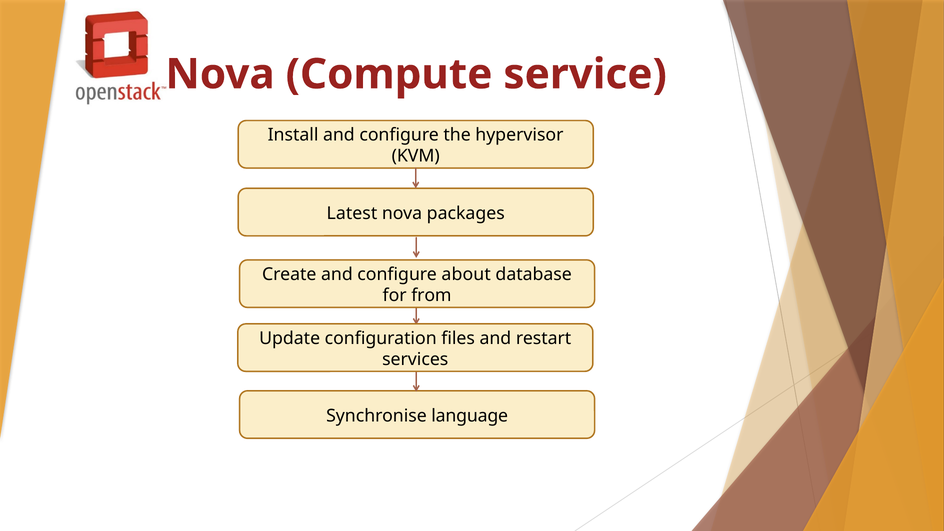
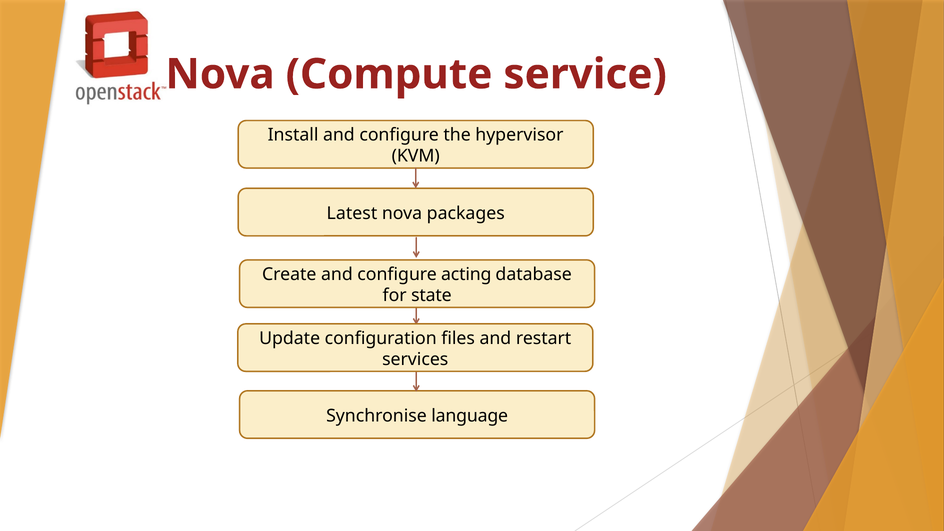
about: about -> acting (466, 274)
from: from -> state (431, 296)
